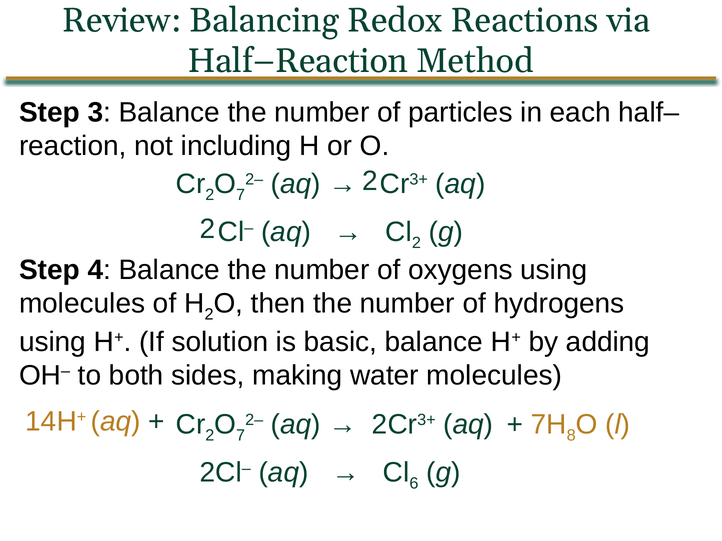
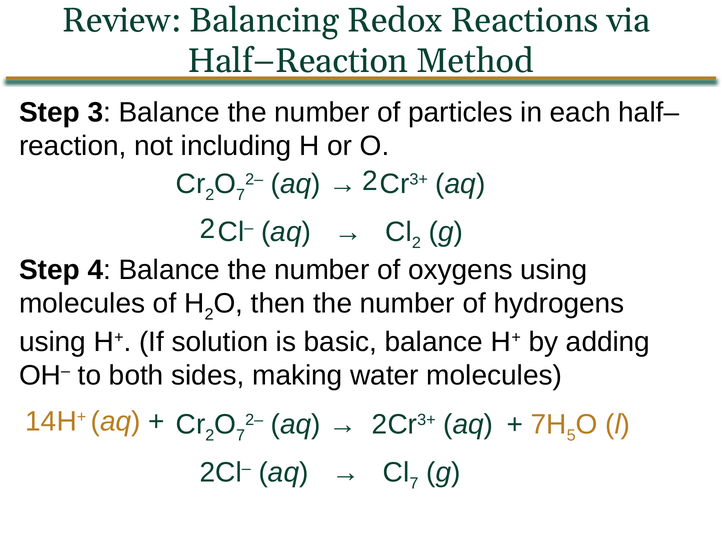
8: 8 -> 5 (571, 436)
6: 6 -> 7 (414, 484)
